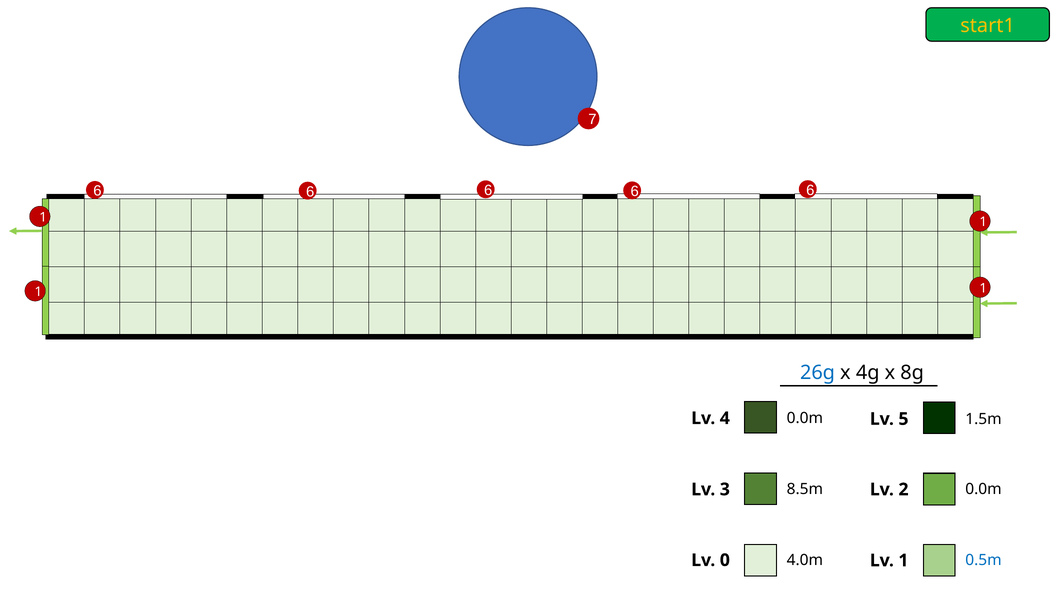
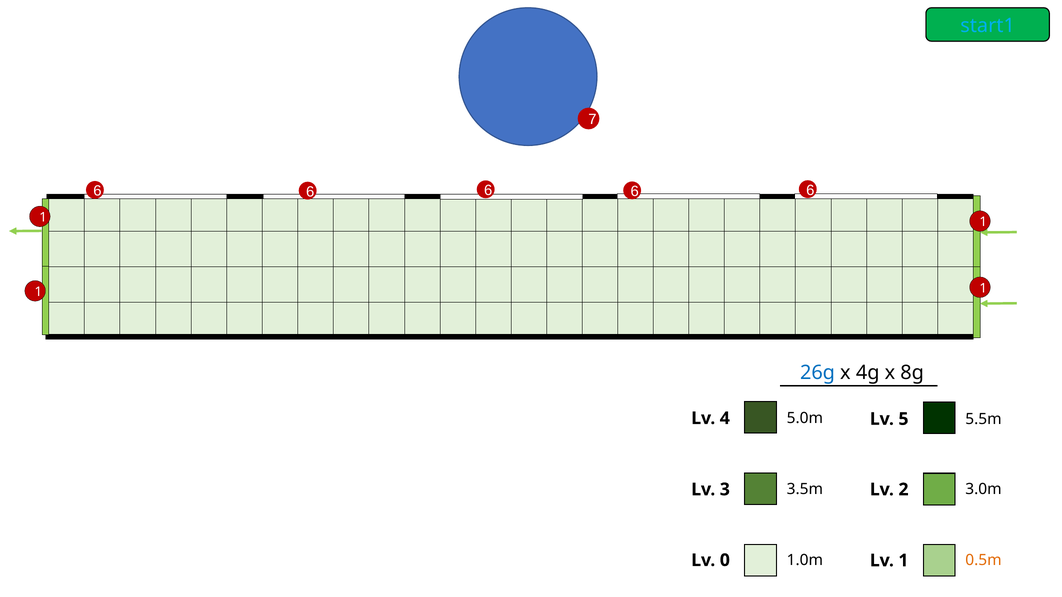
start1 colour: yellow -> light blue (988, 26)
0.0m: 0.0m -> 5.0m (805, 418)
1.5m: 1.5m -> 5.5m (984, 419)
8.5m: 8.5m -> 3.5m (805, 490)
0.0m: 0.0m -> 3.0m (984, 490)
4.0m: 4.0m -> 1.0m (805, 560)
0.5m colour: blue -> orange (984, 561)
